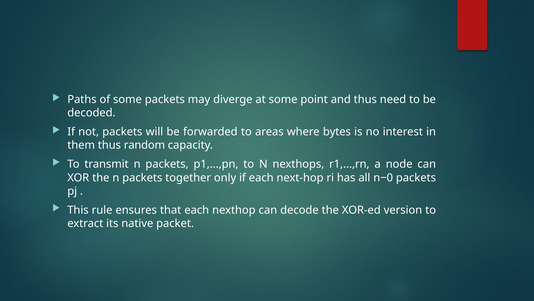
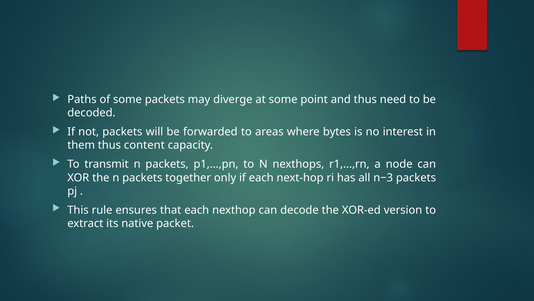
random: random -> content (144, 145)
n−0: n−0 -> n−3 (383, 177)
